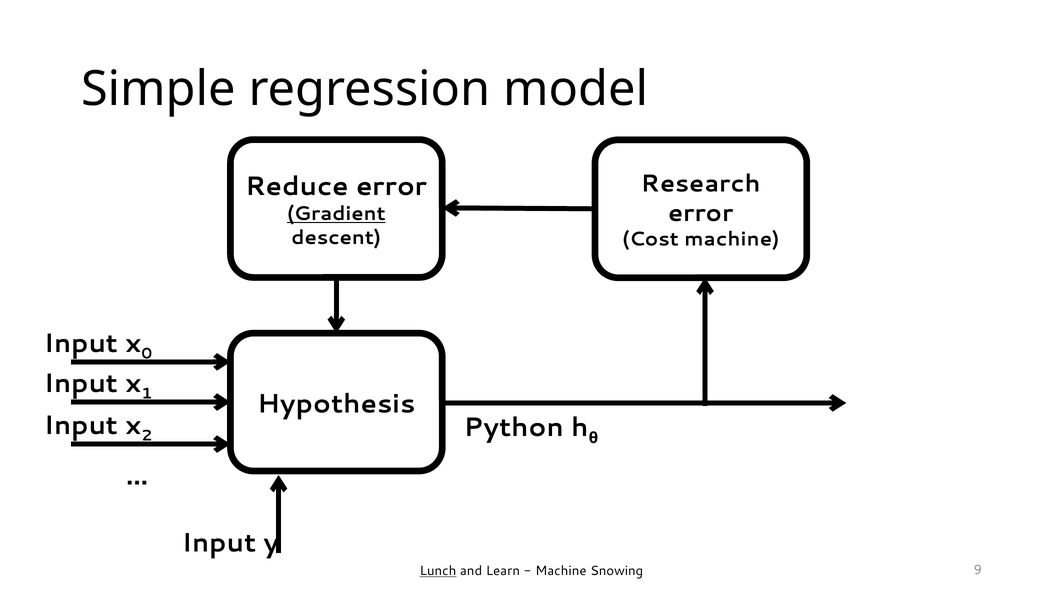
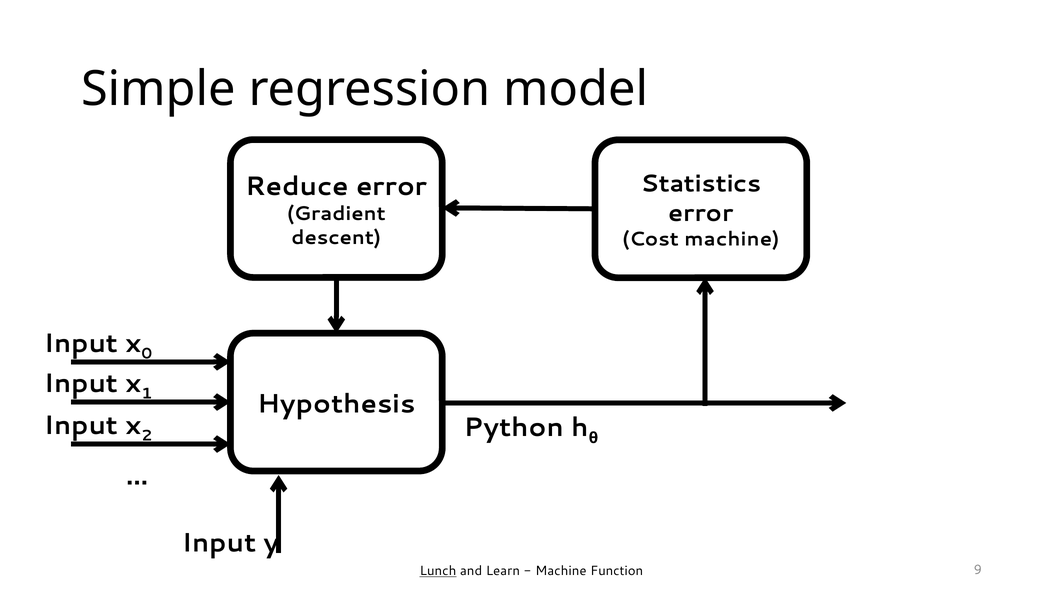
Research: Research -> Statistics (701, 184)
Gradient underline: present -> none (336, 214)
Snowing: Snowing -> Function (617, 571)
